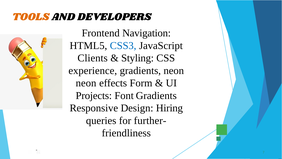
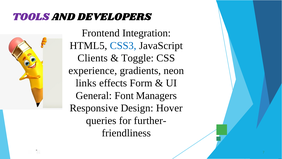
TOOLS colour: orange -> purple (31, 17)
Navigation: Navigation -> Integration (147, 33)
Styling: Styling -> Toggle (137, 58)
neon: neon -> links (86, 83)
Projects: Projects -> General (94, 95)
Font Gradients: Gradients -> Managers (156, 95)
Hiring: Hiring -> Hover (169, 108)
